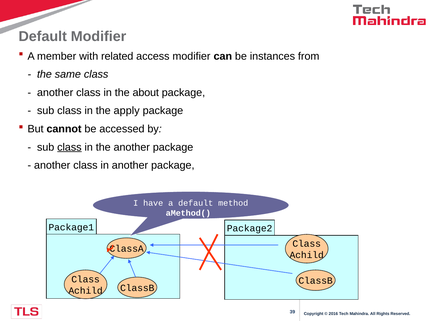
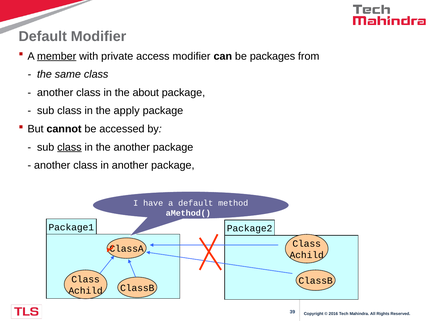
member underline: none -> present (57, 56)
related: related -> private (117, 56)
instances: instances -> packages (272, 56)
